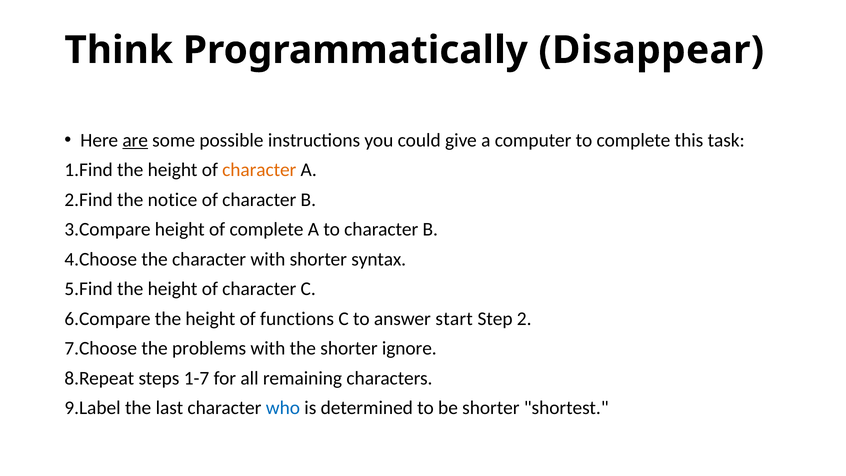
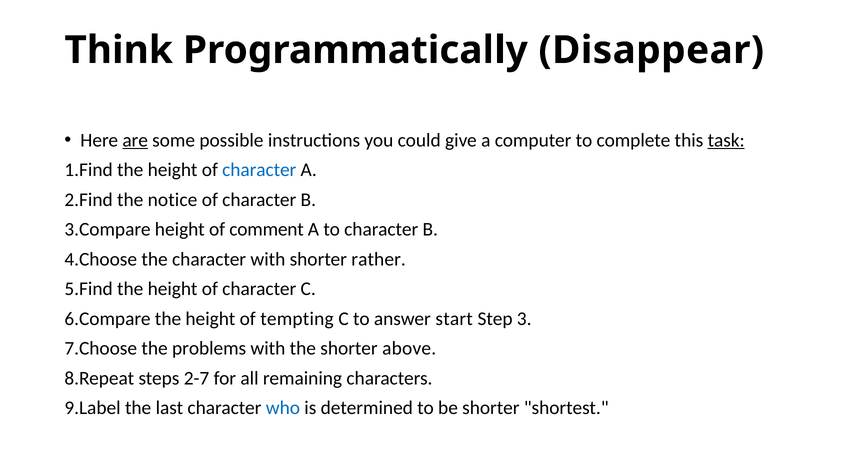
task underline: none -> present (726, 140)
character colour: orange -> blue (259, 170)
of complete: complete -> comment (267, 229)
syntax: syntax -> rather (379, 259)
functions: functions -> tempting (297, 319)
2: 2 -> 3 (524, 319)
ignore: ignore -> above (409, 348)
1-7: 1-7 -> 2-7 (197, 378)
